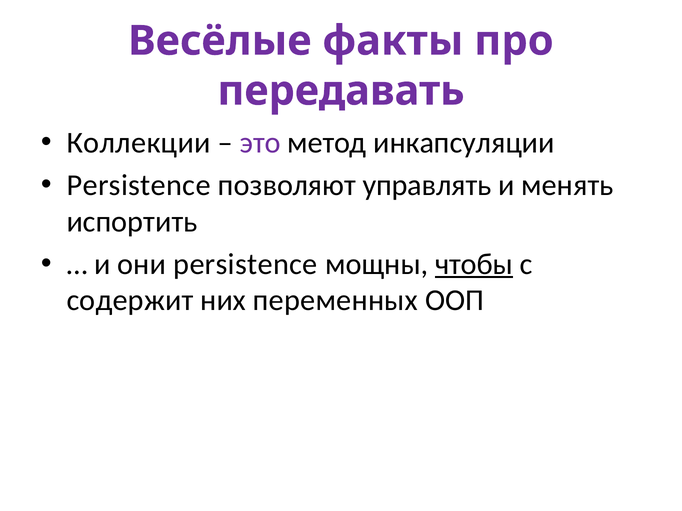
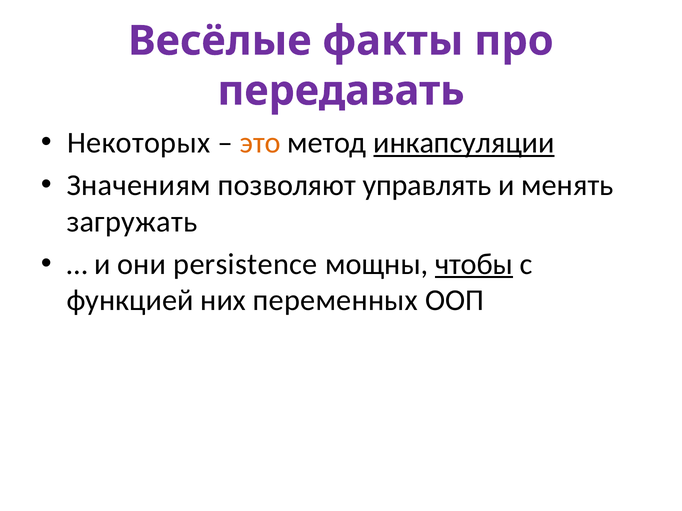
Коллекции: Коллекции -> Некоторых (139, 143)
это colour: purple -> orange (260, 143)
инкапсуляции underline: none -> present (464, 143)
Persistence: Persistence -> Значениям (139, 186)
испортить: испортить -> загружать (132, 222)
содержит: содержит -> функцией (130, 301)
